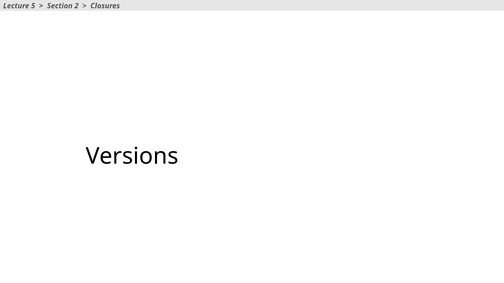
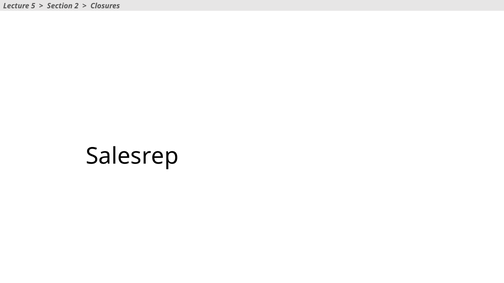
Versions: Versions -> Salesrep (132, 157)
